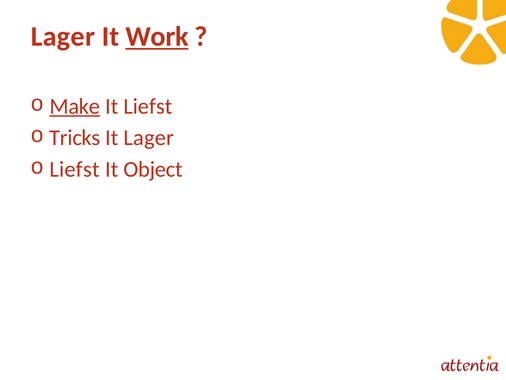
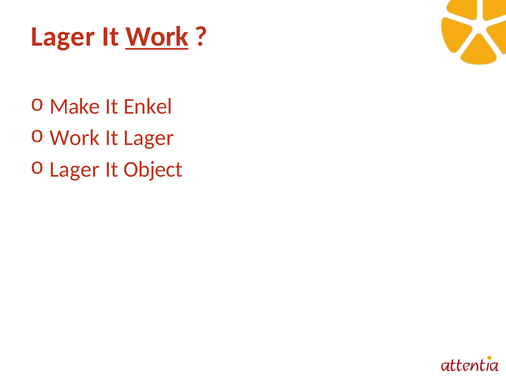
Make underline: present -> none (75, 106)
It Liefst: Liefst -> Enkel (148, 106)
Tricks: Tricks -> Work (75, 138)
Liefst: Liefst -> Lager (75, 169)
